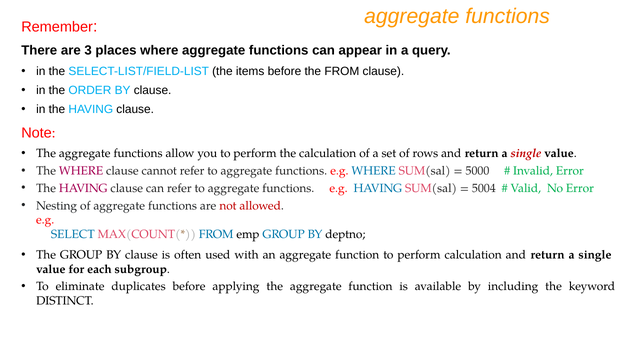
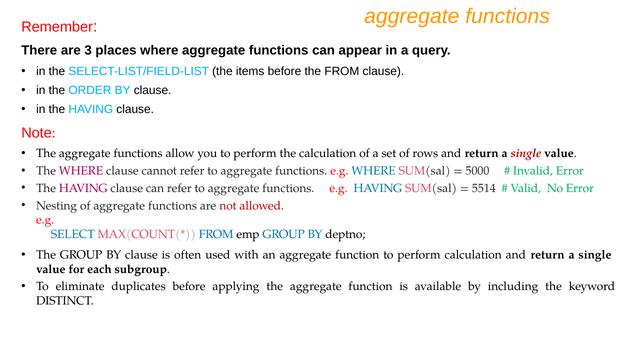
5004: 5004 -> 5514 (484, 188)
